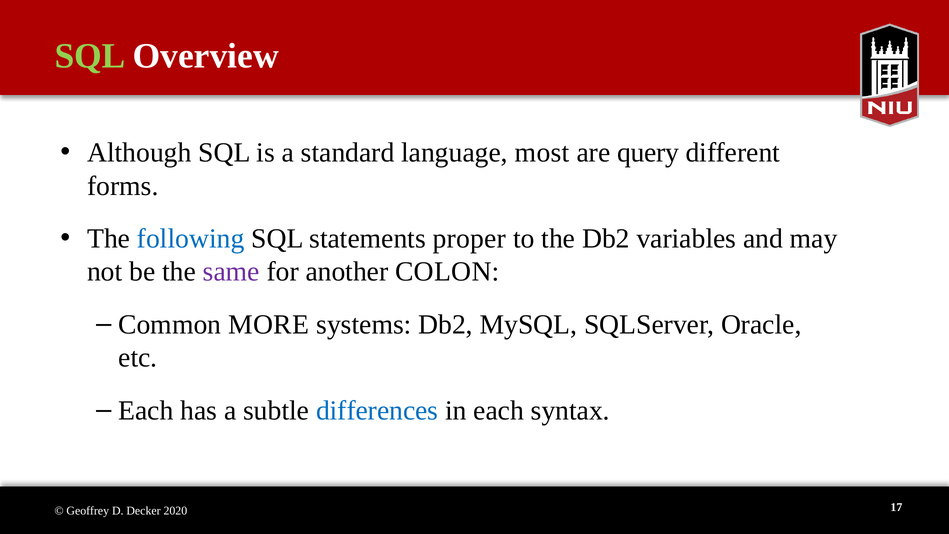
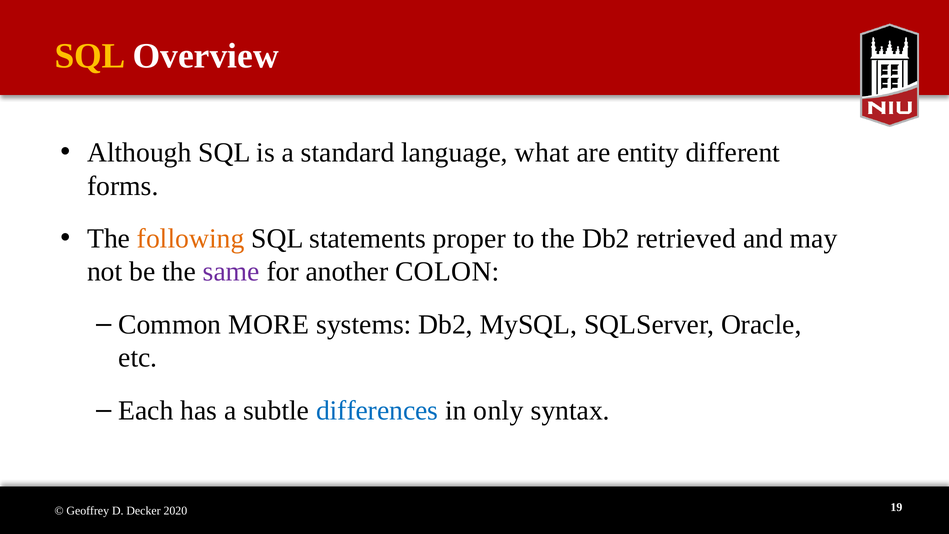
SQL colour: light green -> yellow (90, 56)
most: most -> what (542, 153)
query: query -> entity (648, 153)
following colour: blue -> orange (191, 238)
variables: variables -> retrieved (686, 238)
in each: each -> only (498, 410)
17: 17 -> 19 (896, 507)
